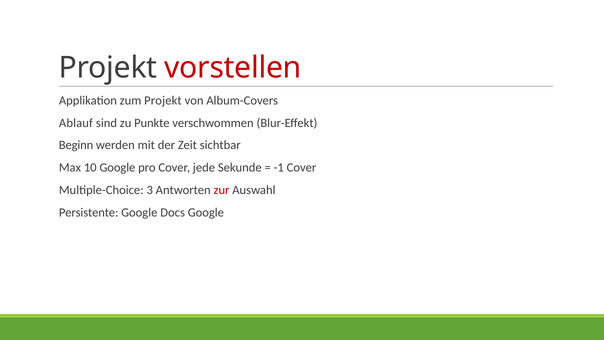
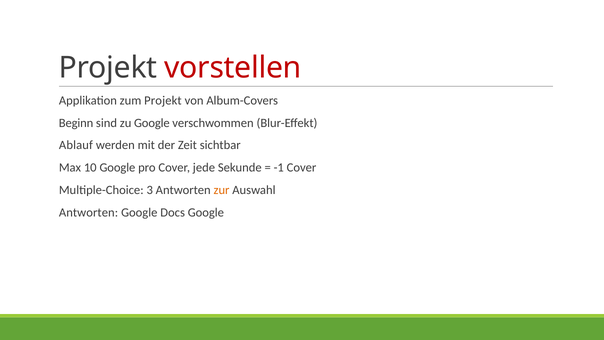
Ablauf: Ablauf -> Beginn (76, 123)
zu Punkte: Punkte -> Google (152, 123)
Beginn: Beginn -> Ablauf (76, 145)
zur colour: red -> orange (222, 190)
Persistente: Persistente -> Antworten (89, 212)
